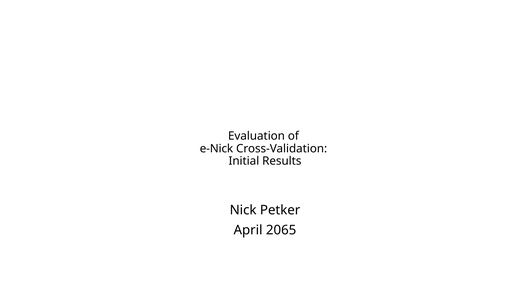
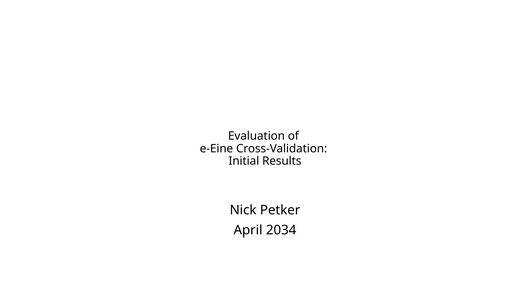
e-Nick: e-Nick -> e-Eine (216, 149)
2065: 2065 -> 2034 (281, 230)
